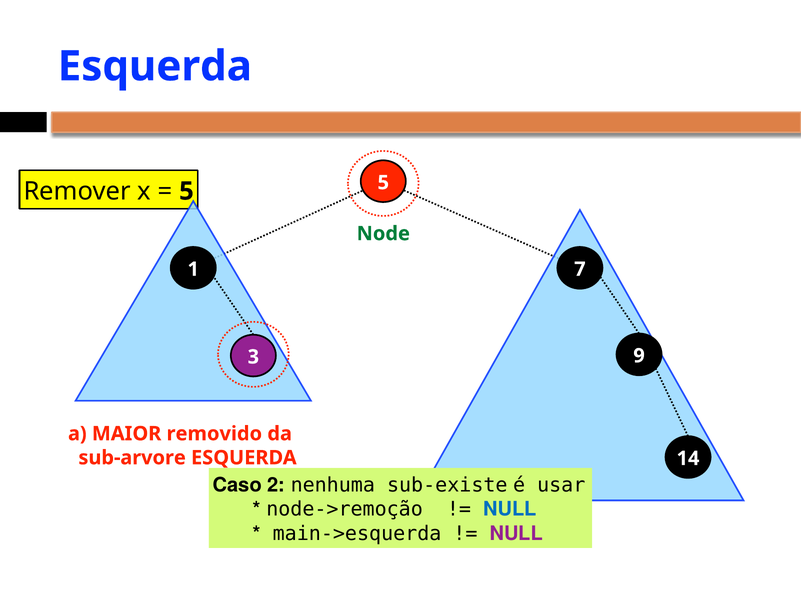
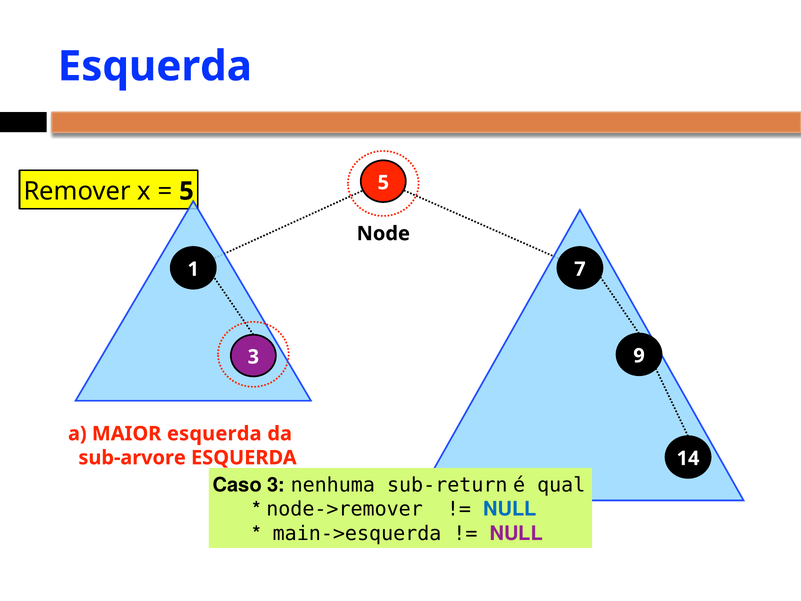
Node colour: green -> black (383, 234)
MAIOR removido: removido -> esquerda (214, 434)
Caso 2: 2 -> 3 (276, 485)
sub-existe: sub-existe -> sub-return (447, 485)
usar: usar -> qual (561, 485)
node->remoção: node->remoção -> node->remover (345, 509)
